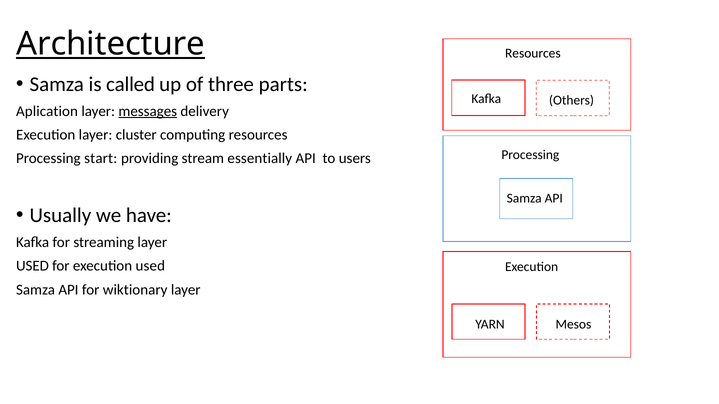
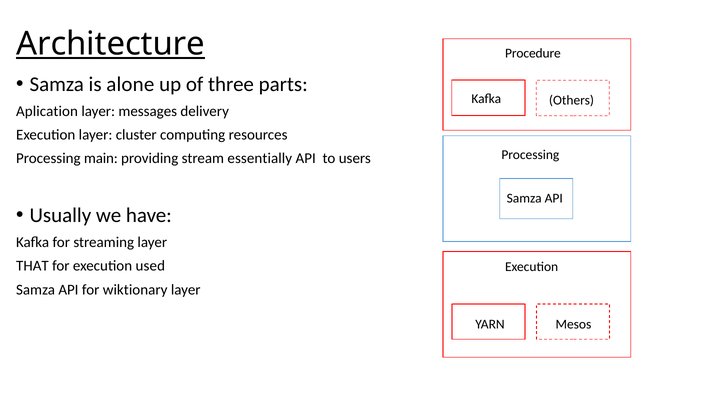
Resources: Resources -> Procedure (533, 53)
called: called -> alone (130, 84)
messages underline: present -> none (148, 111)
start: start -> main (101, 159)
USED: USED -> THAT (32, 266)
